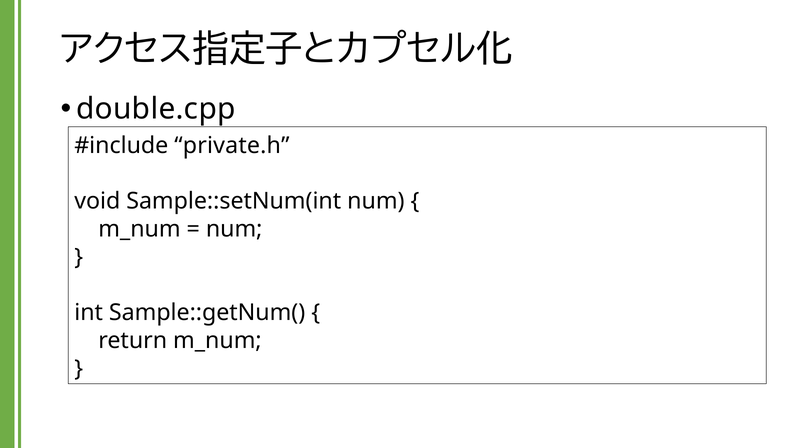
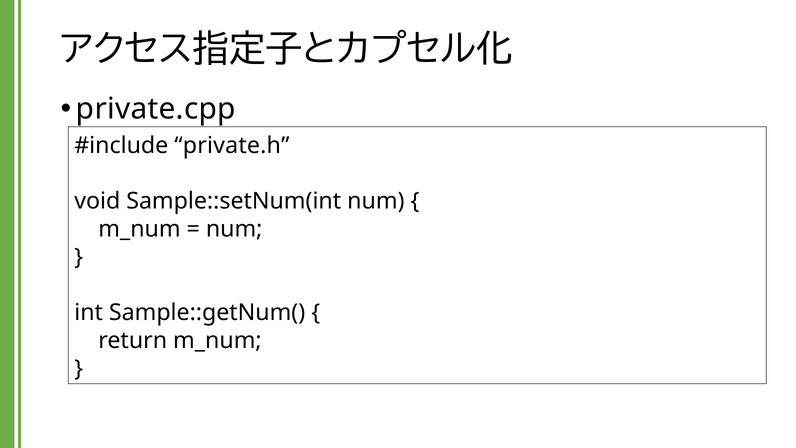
double.cpp: double.cpp -> private.cpp (156, 109)
